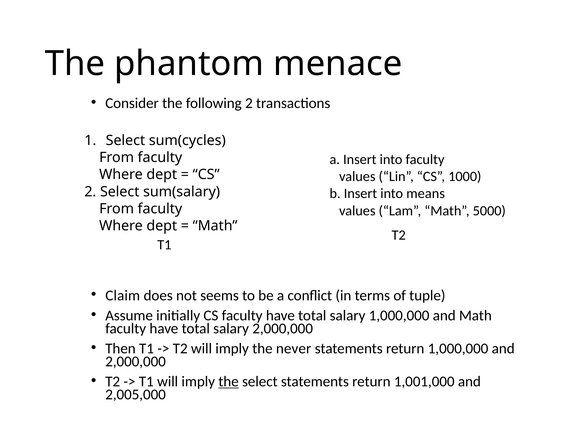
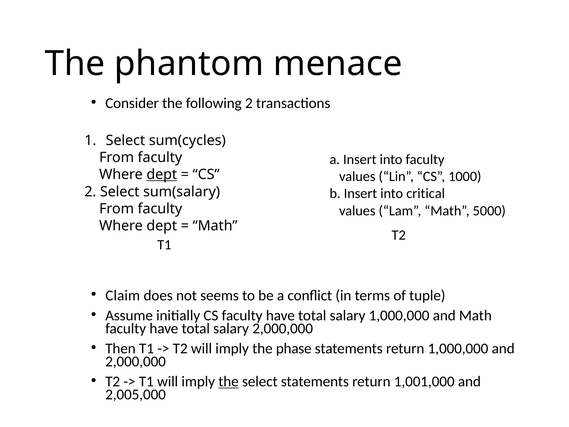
dept underline: none -> present (162, 174)
means: means -> critical (426, 193)
never: never -> phase (294, 348)
